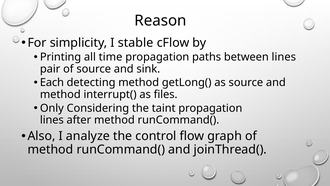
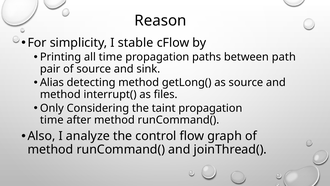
between lines: lines -> path (284, 57)
Each: Each -> Alias (52, 82)
lines: lines -> time (52, 120)
